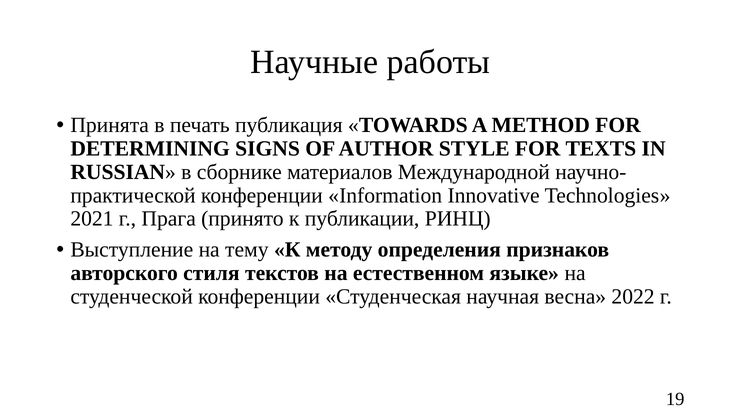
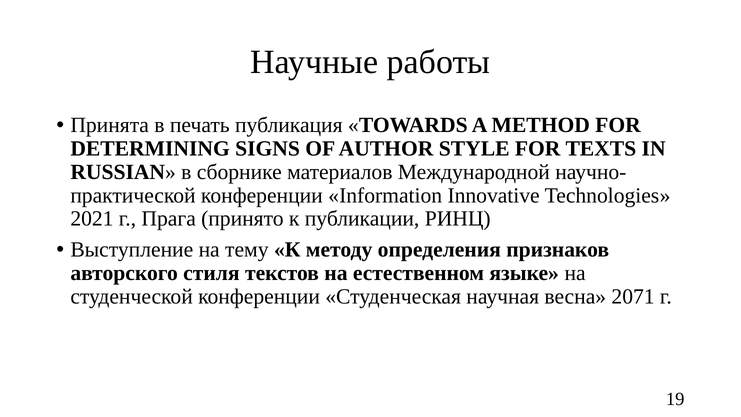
2022: 2022 -> 2071 (633, 296)
